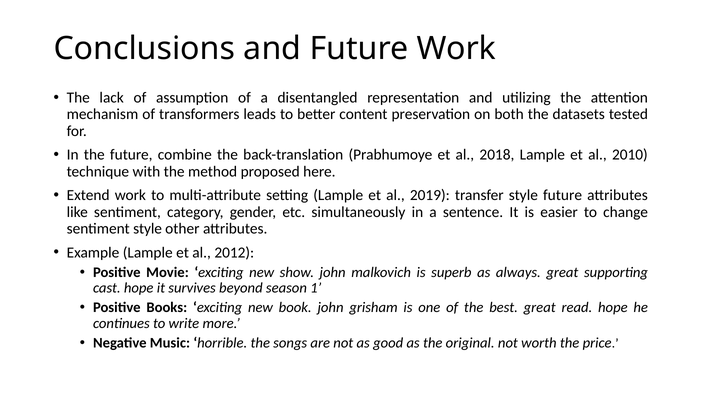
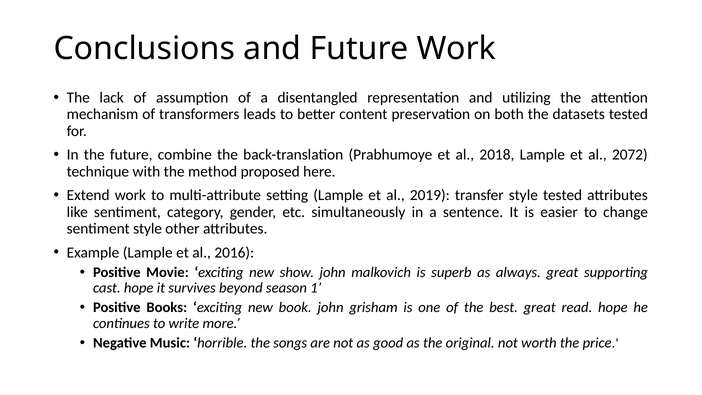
2010: 2010 -> 2072 (630, 155)
style future: future -> tested (563, 195)
2012: 2012 -> 2016 (234, 252)
